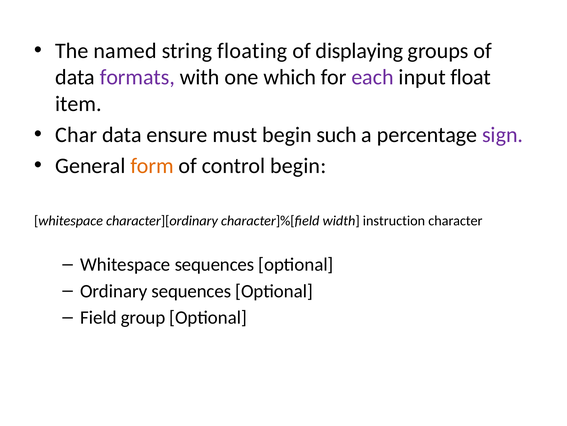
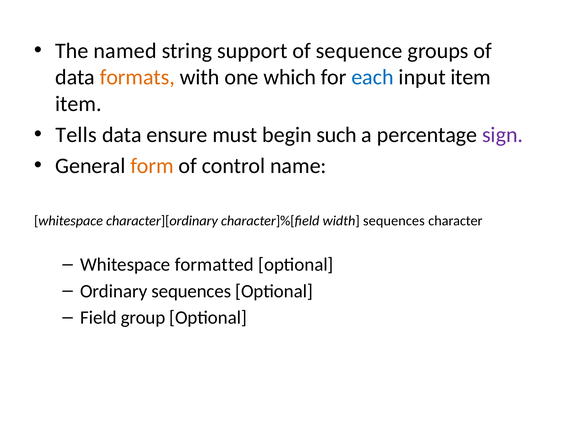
floating: floating -> support (252, 51)
displaying: displaying -> sequence (359, 51)
formats colour: purple -> orange (137, 77)
each colour: purple -> blue (373, 77)
input float: float -> item (471, 77)
Char: Char -> Tells (76, 135)
control begin: begin -> name (298, 165)
width instruction: instruction -> sequences (394, 220)
Whitespace sequences: sequences -> formatted (214, 264)
